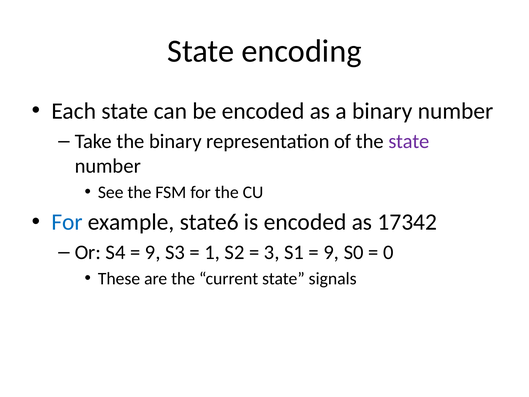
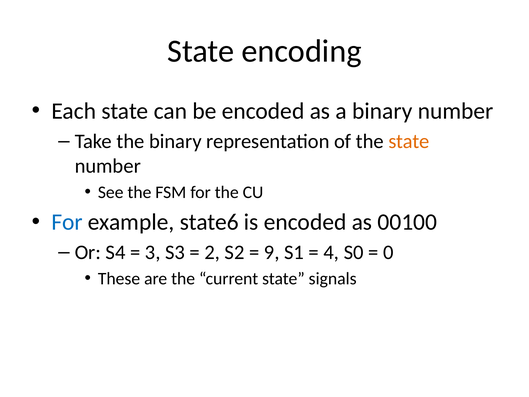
state colour: purple -> orange (409, 141)
17342: 17342 -> 00100 (407, 222)
9: 9 -> 3 (153, 252)
1: 1 -> 2 (212, 252)
3: 3 -> 9 (272, 252)
9: 9 -> 4 (331, 252)
